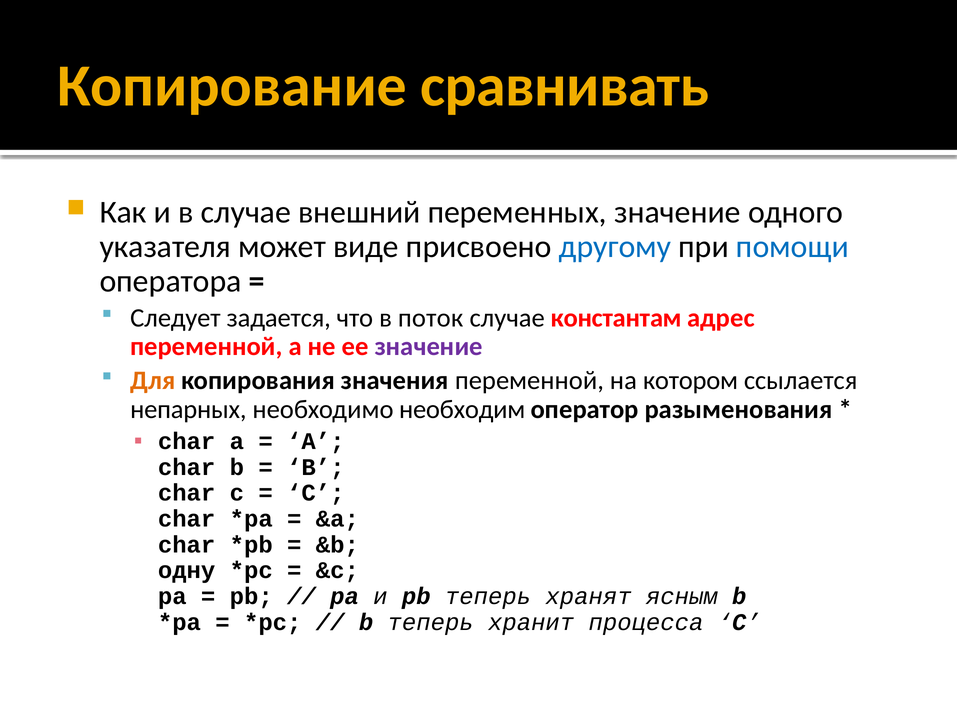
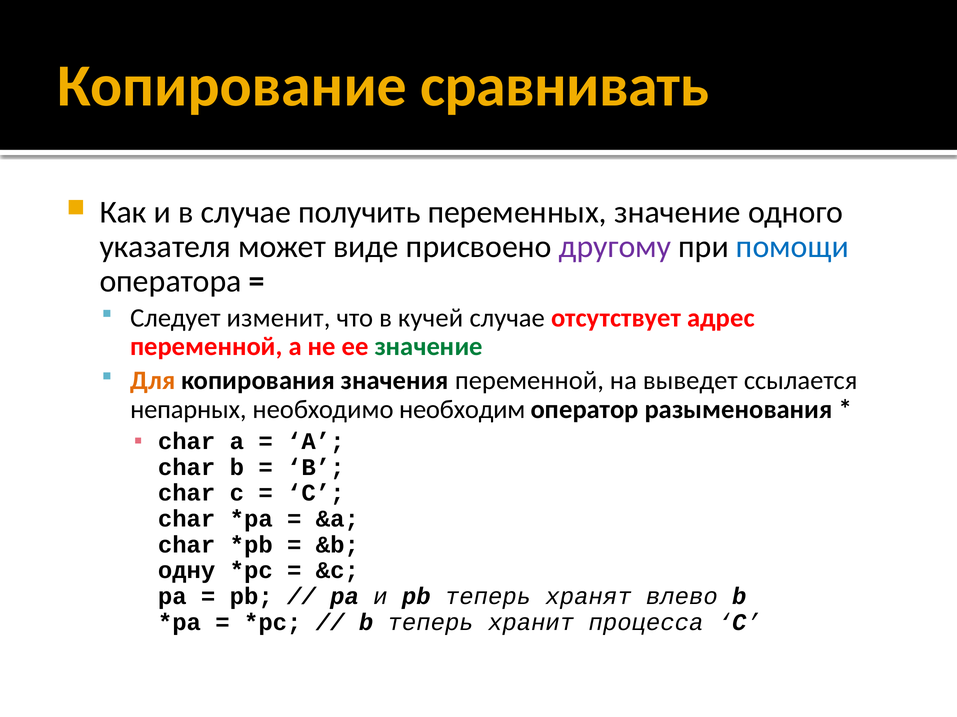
внешний: внешний -> получить (359, 212)
другому colour: blue -> purple (615, 247)
задается: задается -> изменит (279, 318)
поток: поток -> кучей (431, 318)
константам: константам -> отсутствует (616, 318)
значение colour: purple -> green (429, 347)
котором: котором -> выведет (690, 381)
ясным: ясным -> влево (682, 597)
